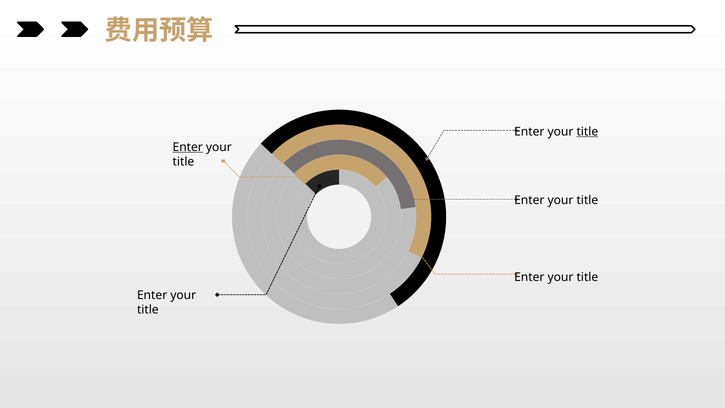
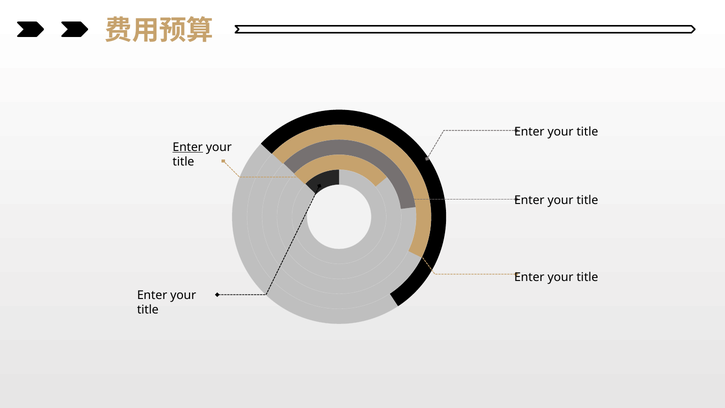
title underline: present -> none (587, 132)
